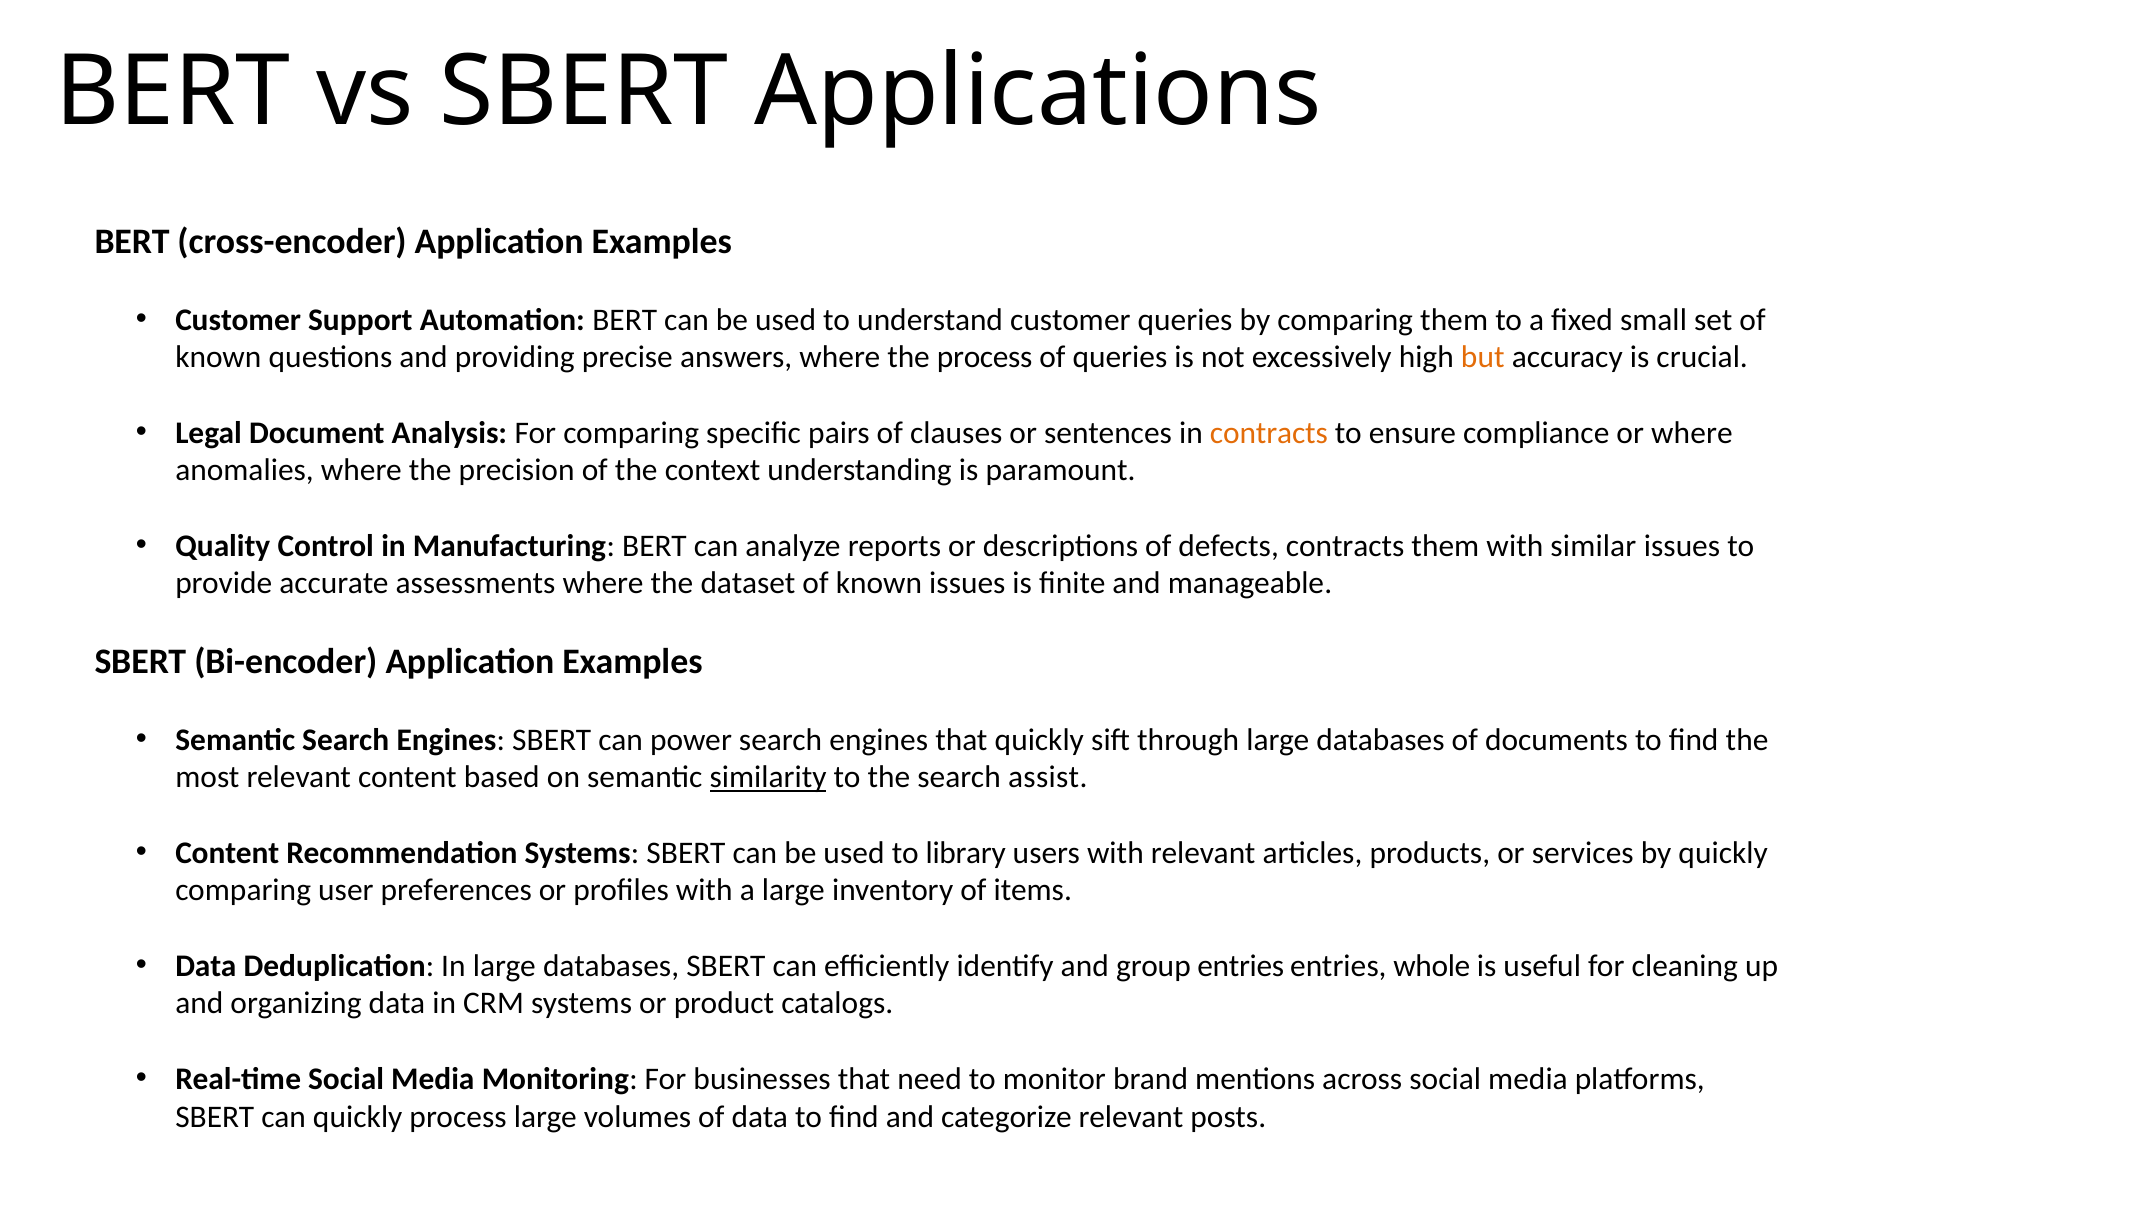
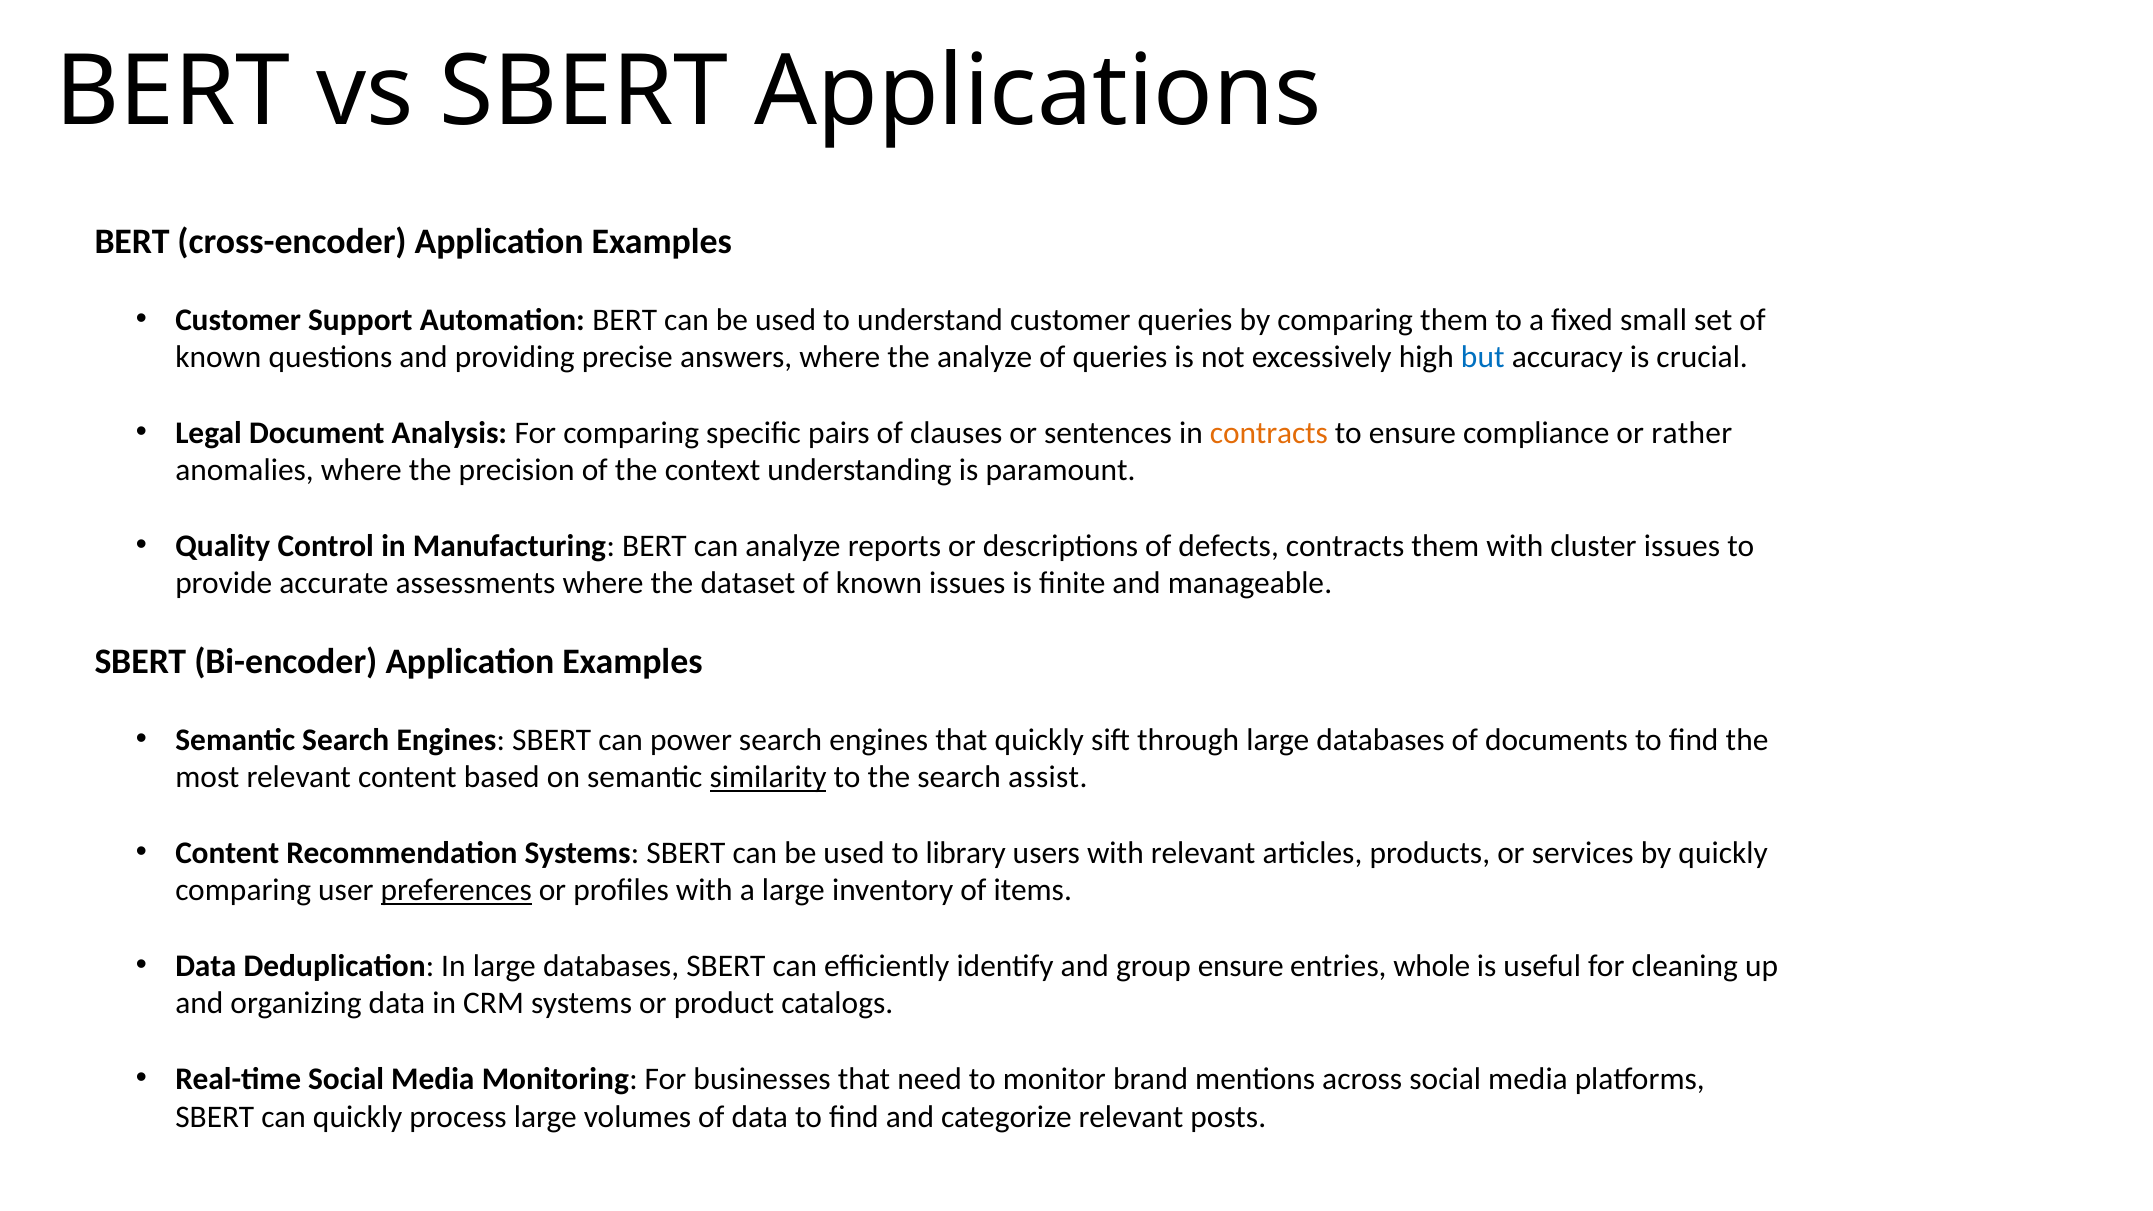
the process: process -> analyze (985, 357)
but colour: orange -> blue (1483, 357)
or where: where -> rather (1692, 433)
similar: similar -> cluster (1594, 546)
preferences underline: none -> present (456, 891)
group entries: entries -> ensure (1241, 966)
